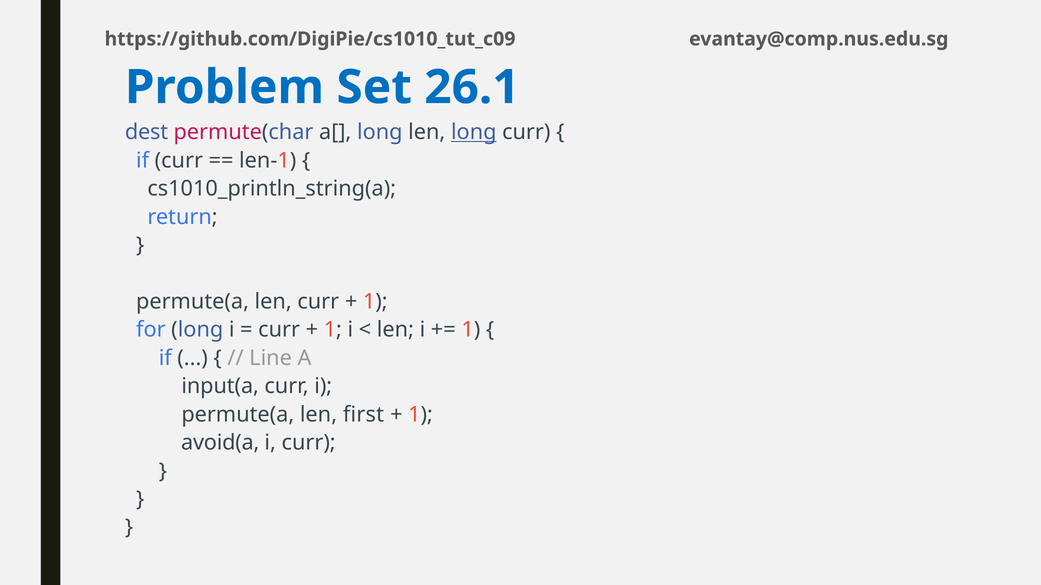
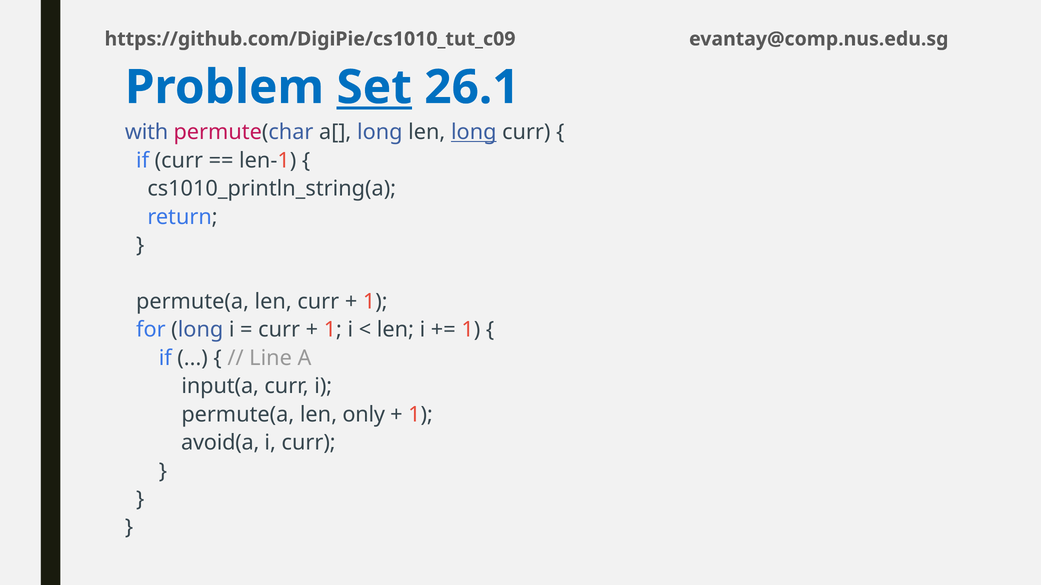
Set underline: none -> present (374, 87)
dest: dest -> with (147, 132)
first: first -> only (364, 415)
